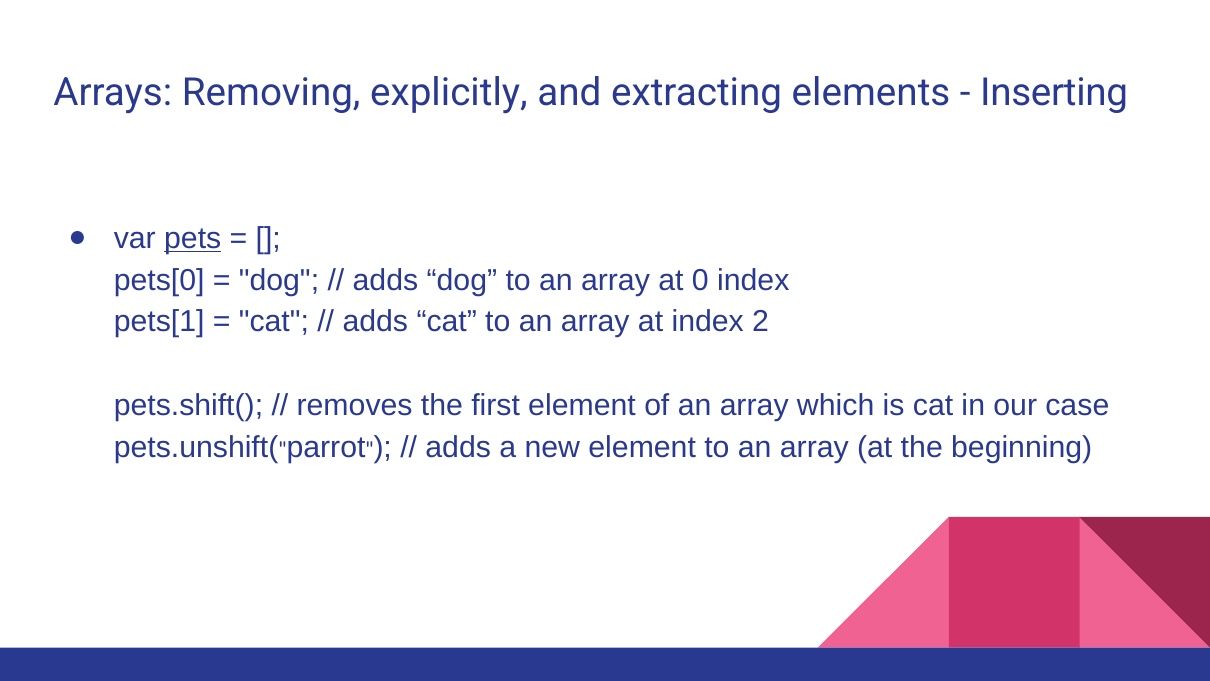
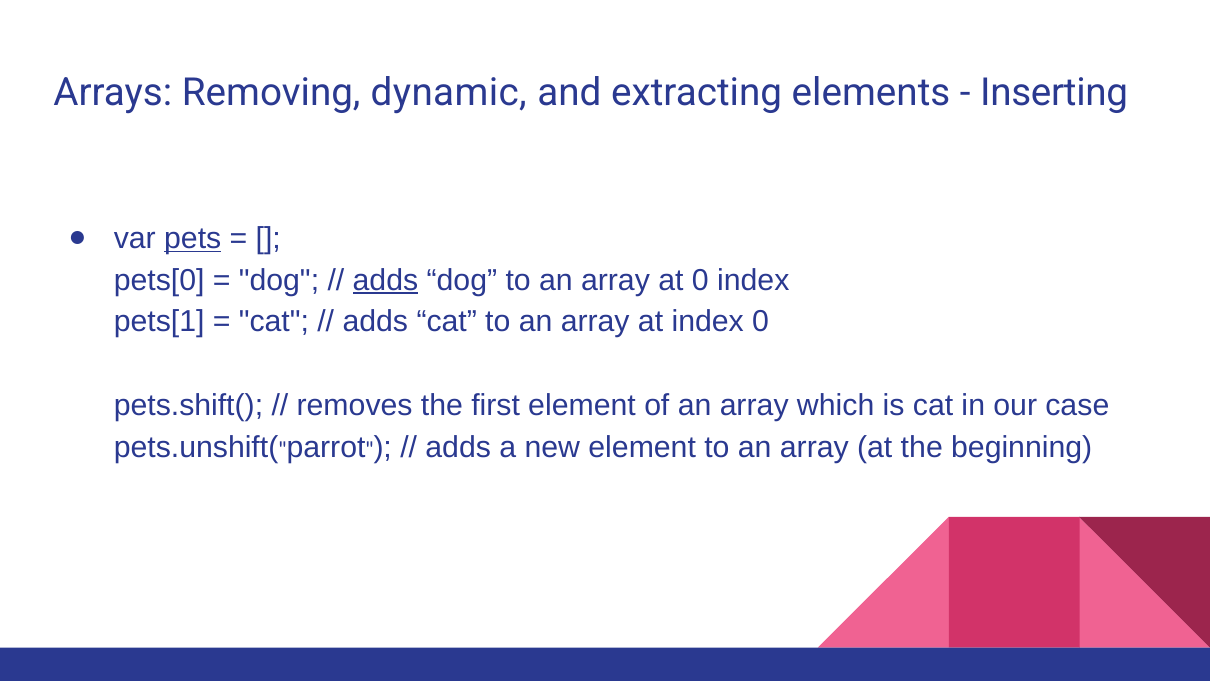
explicitly: explicitly -> dynamic (449, 92)
adds underline: none -> present (385, 280)
index 2: 2 -> 0 (761, 322)
